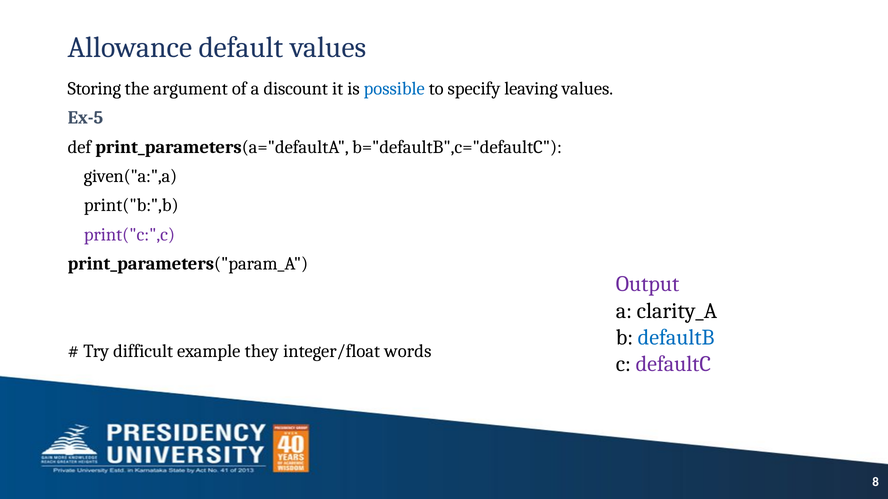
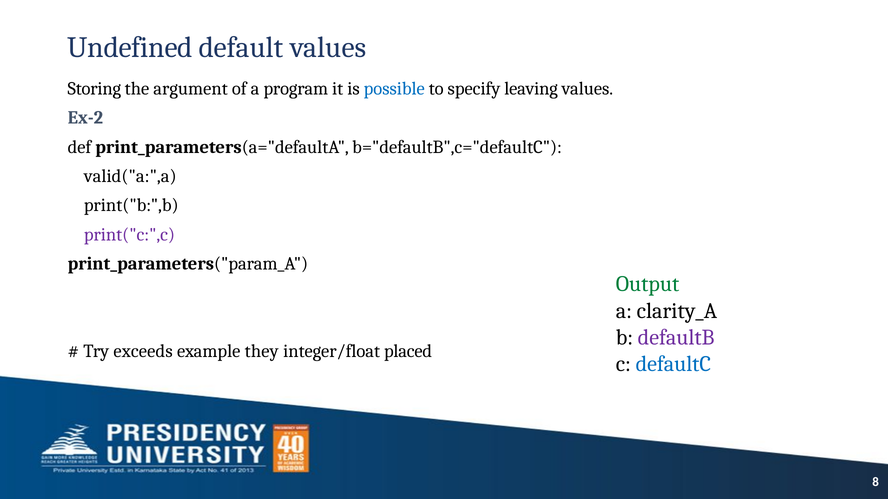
Allowance: Allowance -> Undefined (130, 47)
discount: discount -> program (296, 89)
Ex-5: Ex-5 -> Ex-2 (85, 118)
given("a:",a: given("a:",a -> valid("a:",a (130, 176)
Output colour: purple -> green (647, 284)
defaultB colour: blue -> purple (676, 338)
difficult: difficult -> exceeds (143, 352)
words: words -> placed (408, 352)
defaultC colour: purple -> blue (673, 364)
